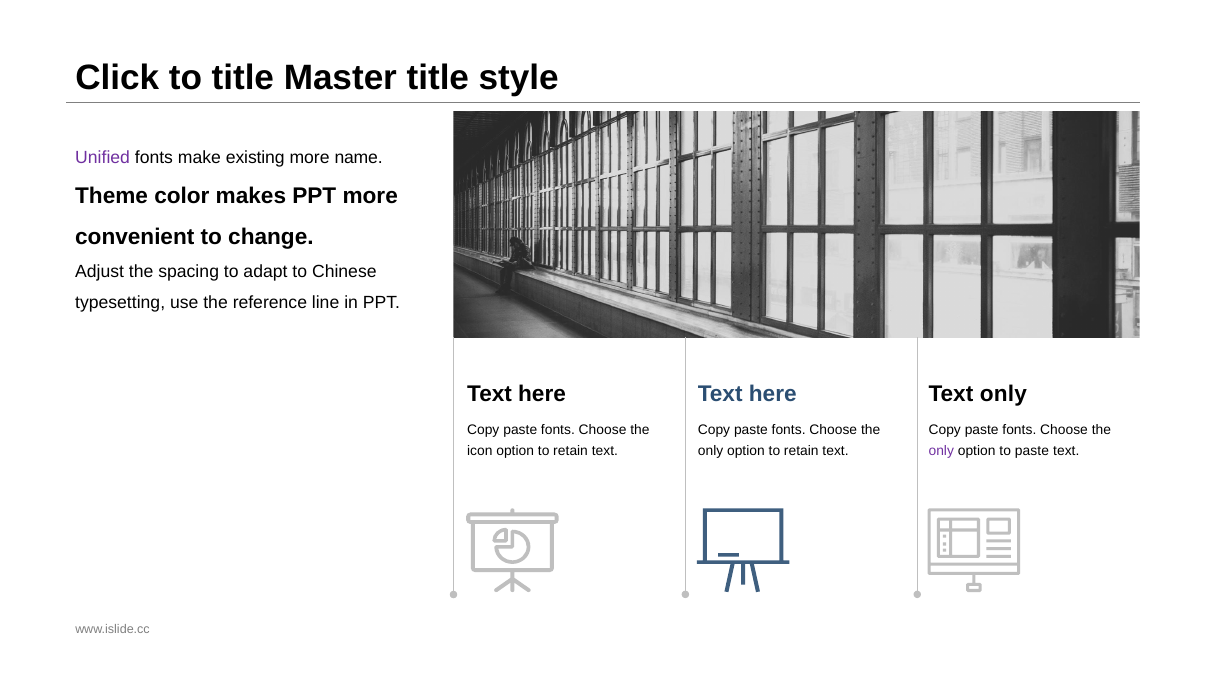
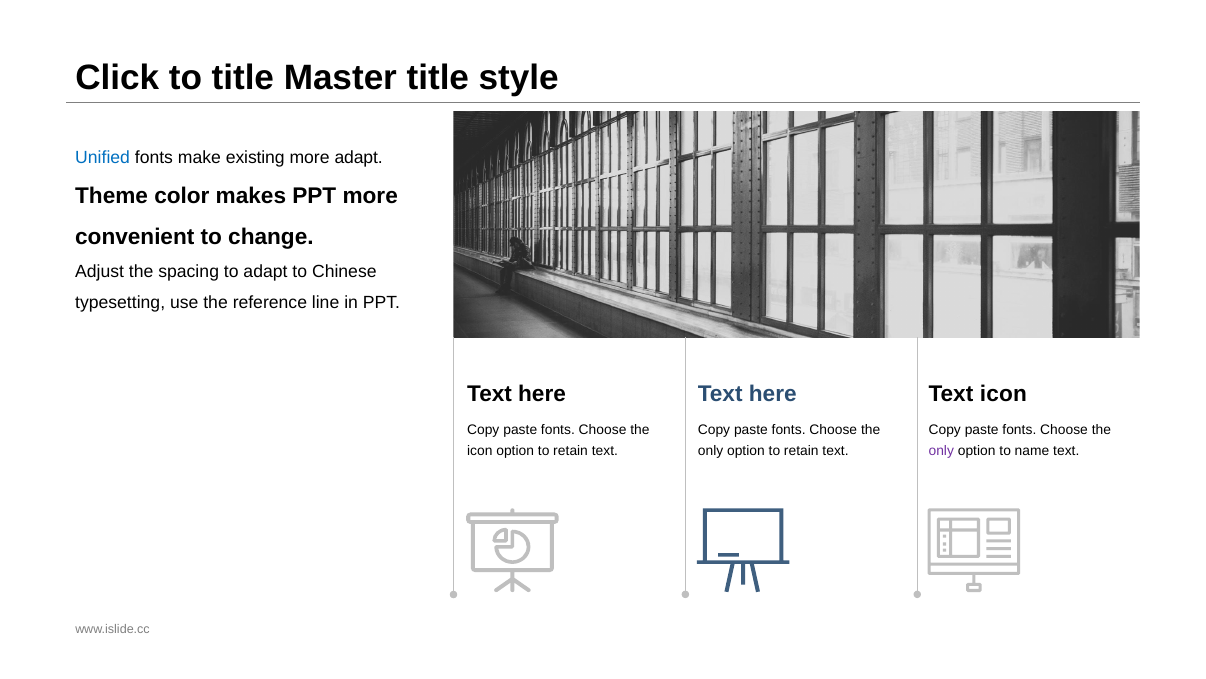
Unified colour: purple -> blue (103, 158)
more name: name -> adapt (359, 158)
Text only: only -> icon (1003, 394)
to paste: paste -> name (1032, 451)
